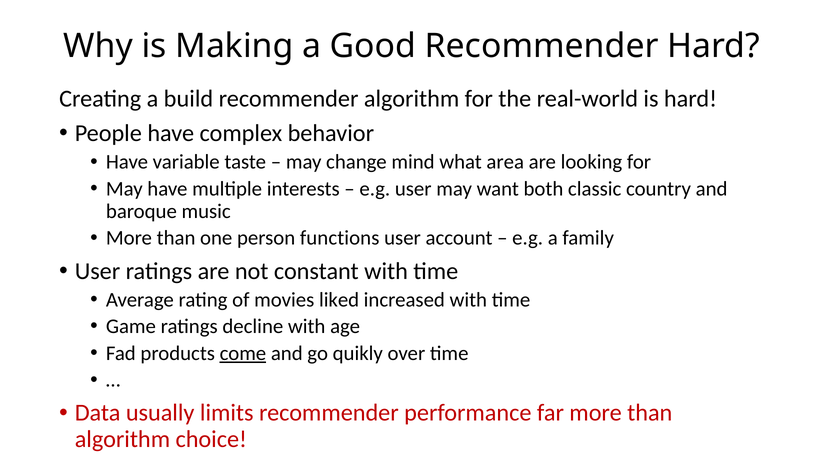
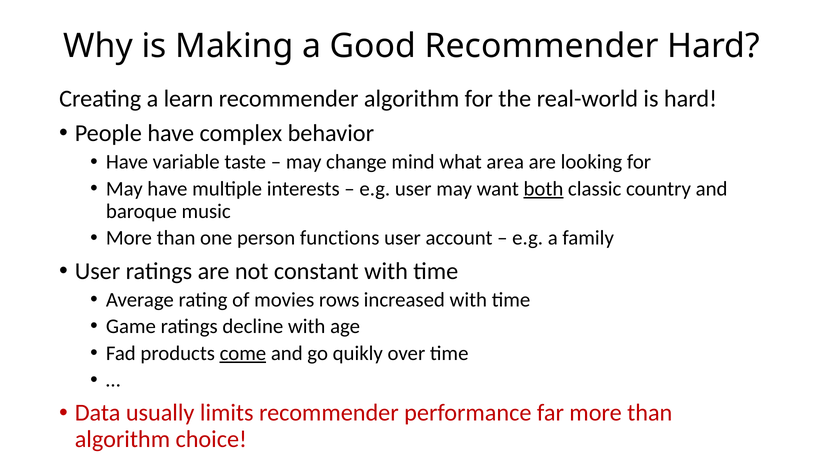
build: build -> learn (189, 99)
both underline: none -> present (543, 189)
liked: liked -> rows (339, 300)
